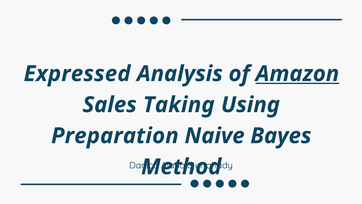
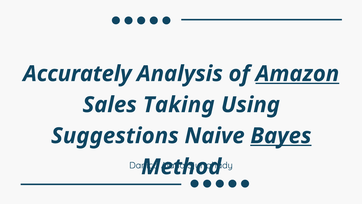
Expressed: Expressed -> Accurately (77, 74)
Preparation: Preparation -> Suggestions (115, 136)
Bayes underline: none -> present (281, 136)
